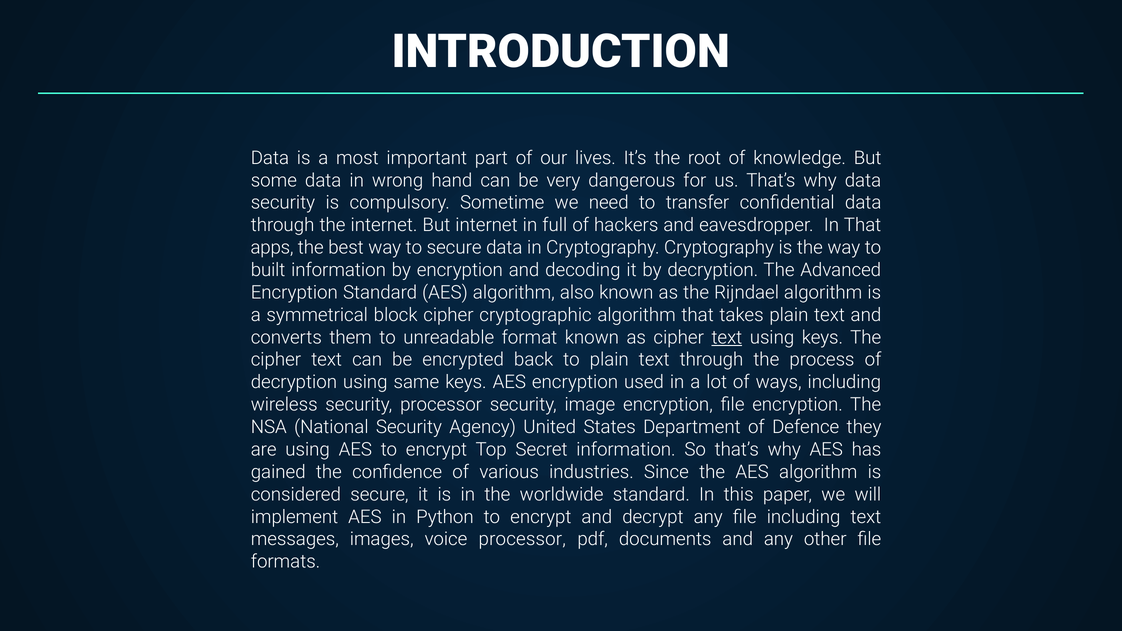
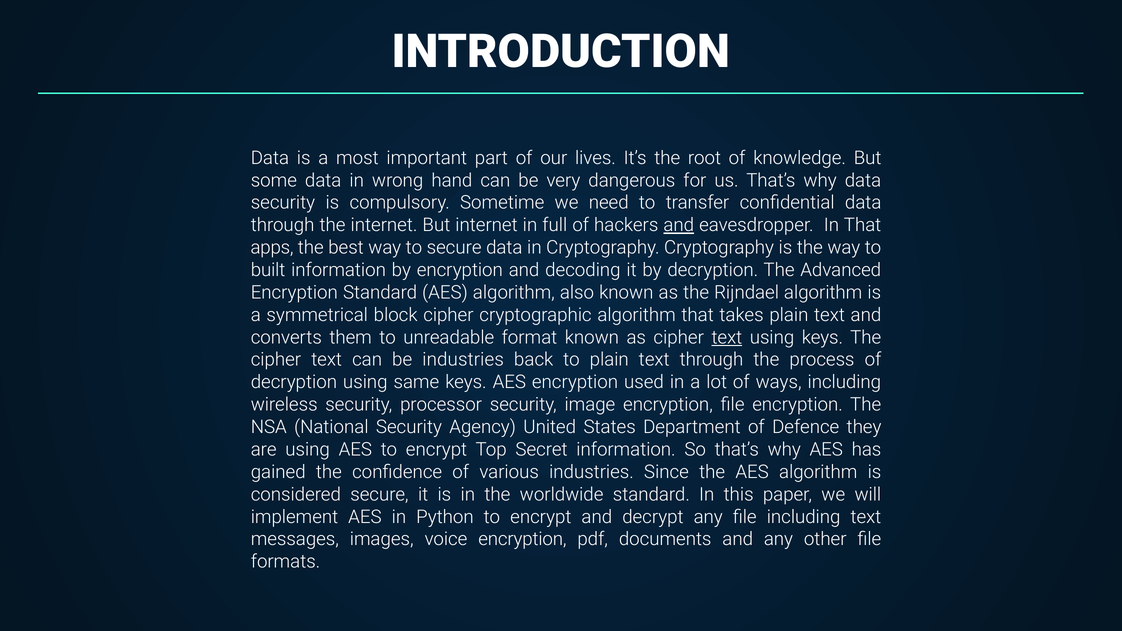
and underline: none -> present (679, 225)
be encrypted: encrypted -> industries (463, 360)
voice processor: processor -> encryption (522, 539)
